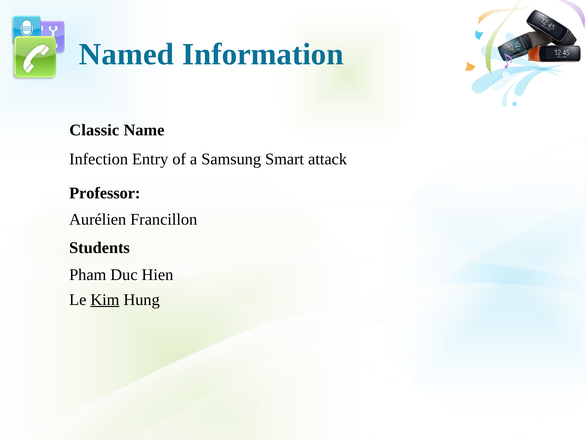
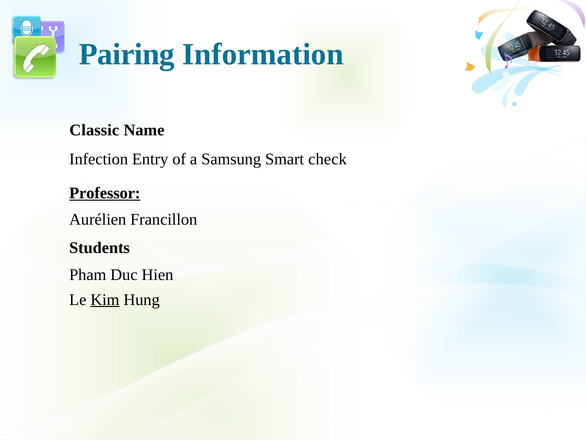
Named: Named -> Pairing (127, 54)
attack: attack -> check (328, 159)
Professor underline: none -> present (105, 193)
